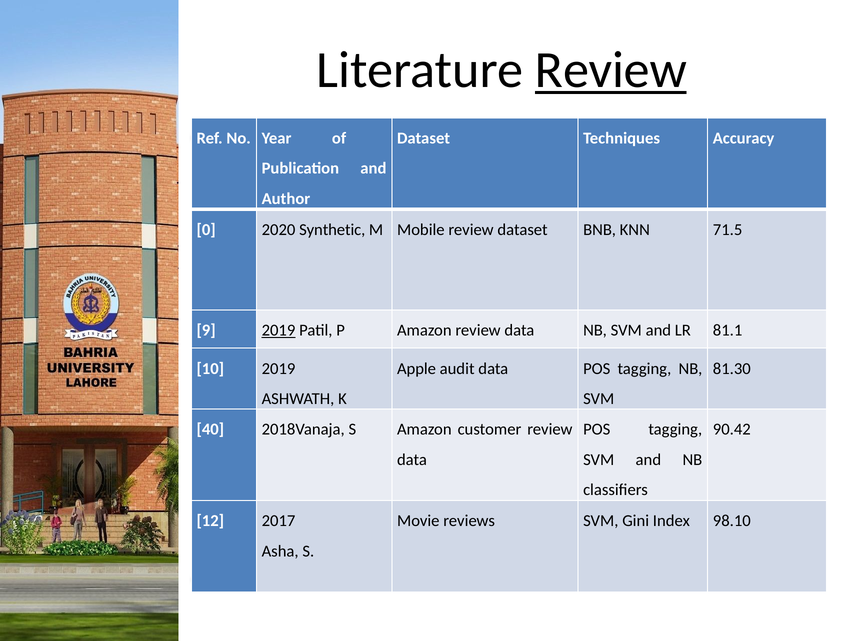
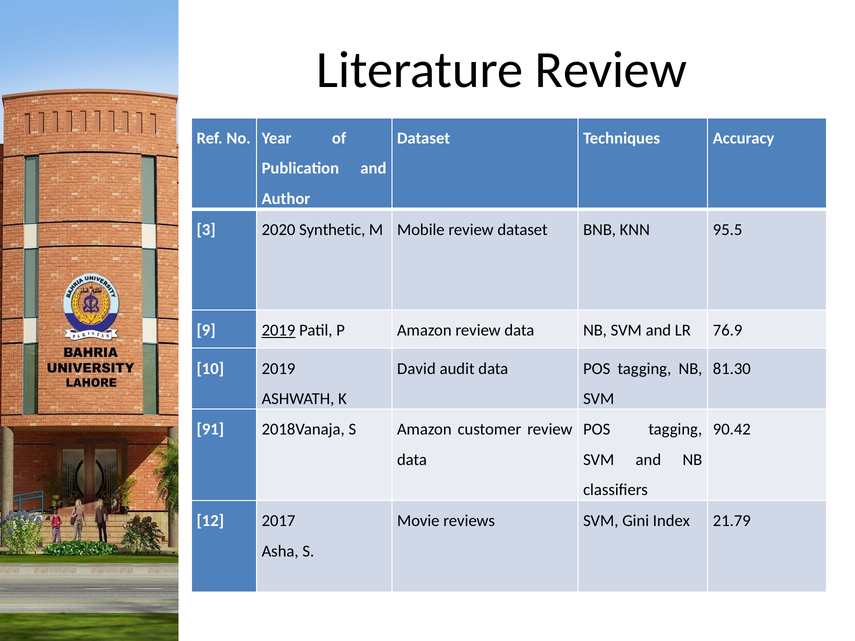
Review underline: present -> none (611, 70)
0: 0 -> 3 (206, 230)
71.5: 71.5 -> 95.5 (728, 230)
81.1: 81.1 -> 76.9 (728, 330)
Apple: Apple -> David (416, 369)
40: 40 -> 91 (210, 429)
98.10: 98.10 -> 21.79 (732, 521)
